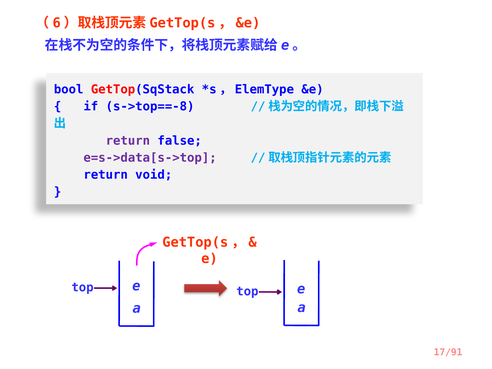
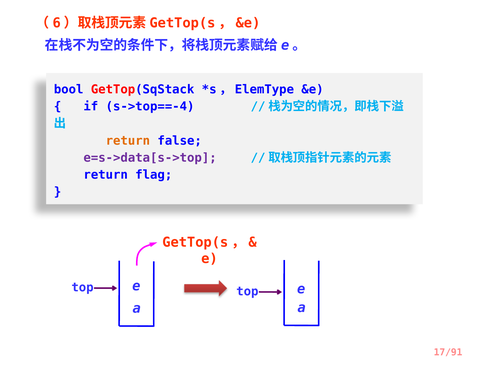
s->top==-8: s->top==-8 -> s->top==-4 (150, 106)
return colour: purple -> orange (128, 141)
void: void -> flag (154, 175)
